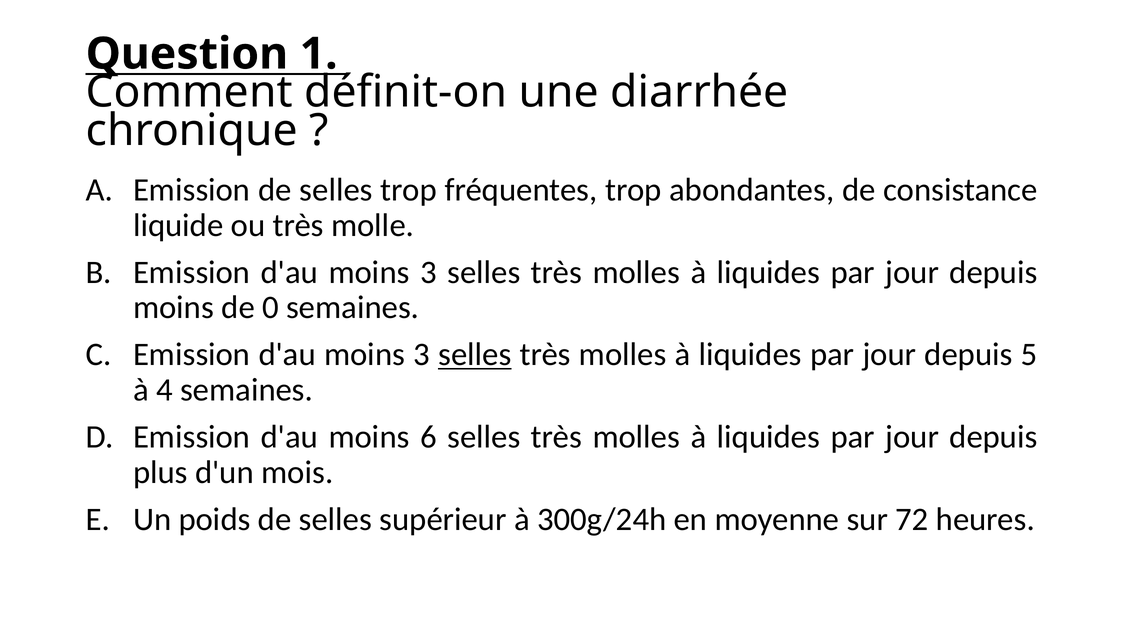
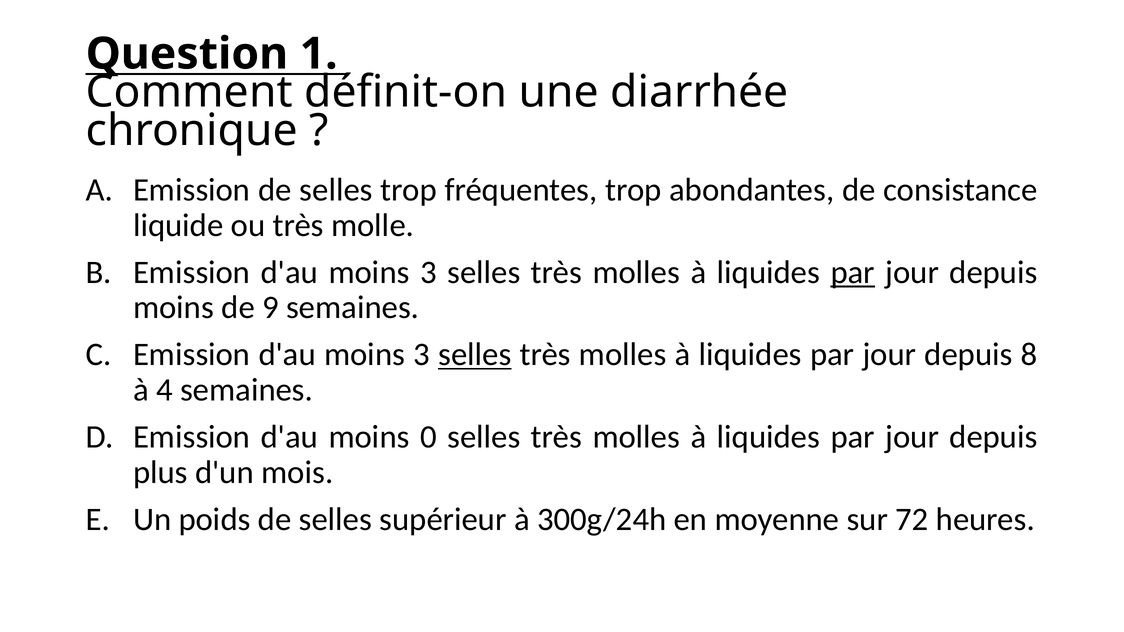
par underline: none -> present (853, 272)
0: 0 -> 9 (270, 308)
5: 5 -> 8 (1029, 355)
6: 6 -> 0 (428, 437)
